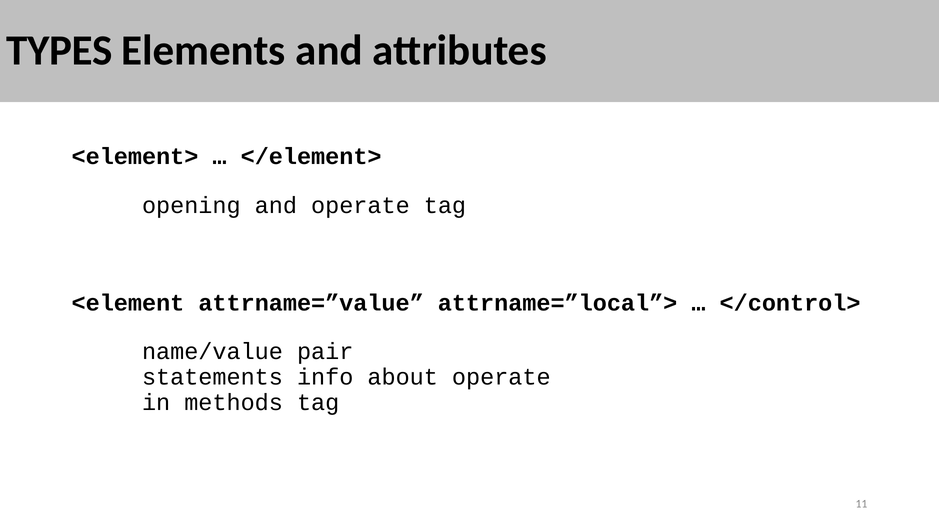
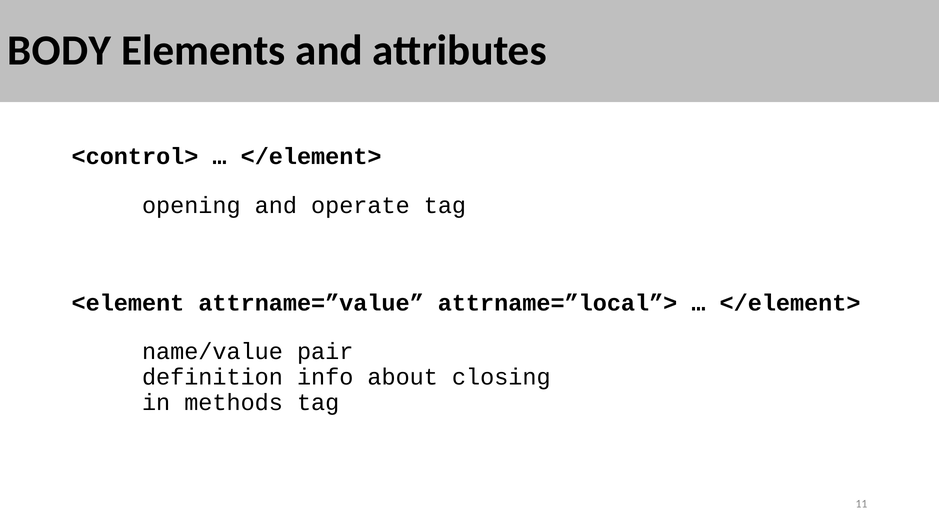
TYPES: TYPES -> BODY (59, 51)
<element>: <element> -> <control> (135, 157)
</control>: </control> -> </element> (790, 303)
statements: statements -> definition (212, 377)
about operate: operate -> closing (501, 377)
